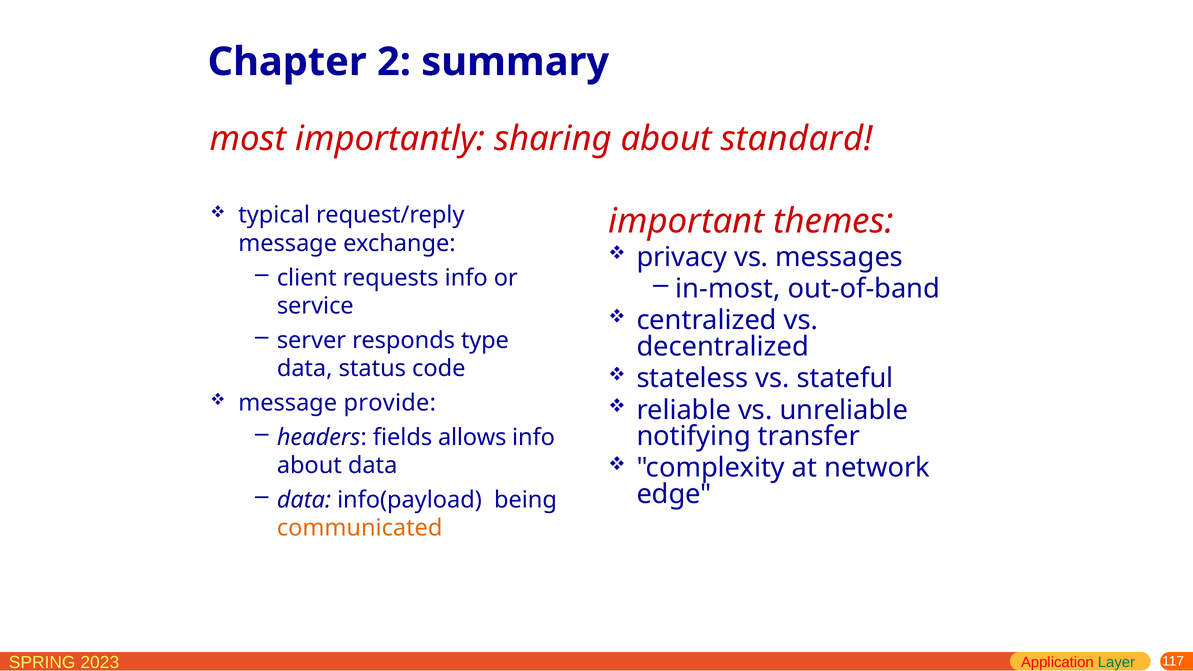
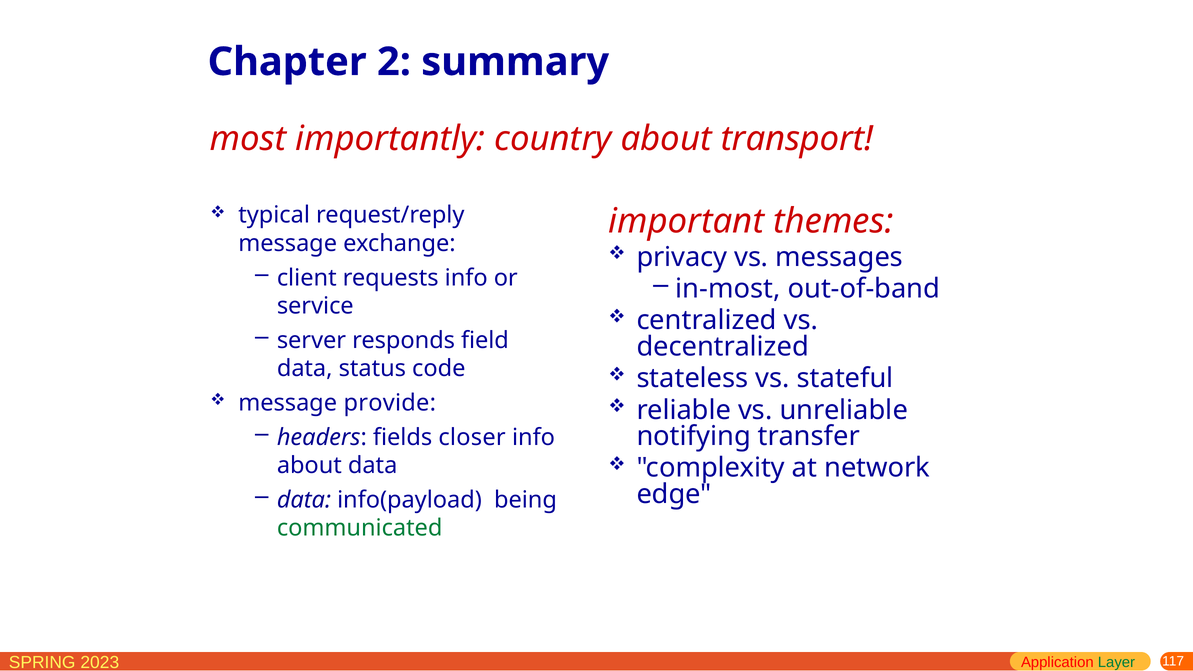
sharing: sharing -> country (553, 139)
standard: standard -> transport (797, 139)
type: type -> field (485, 340)
allows: allows -> closer (472, 437)
communicated colour: orange -> green (360, 528)
